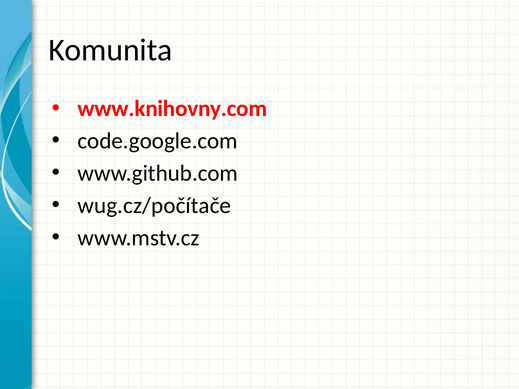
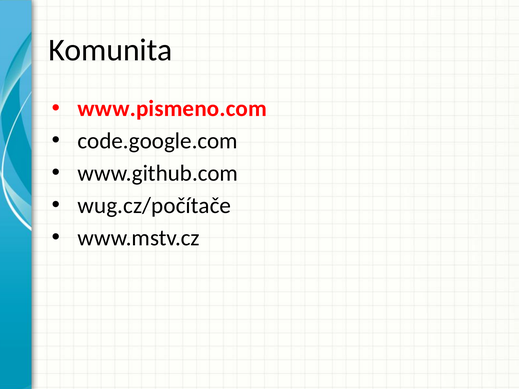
www.knihovny.com: www.knihovny.com -> www.pismeno.com (172, 109)
